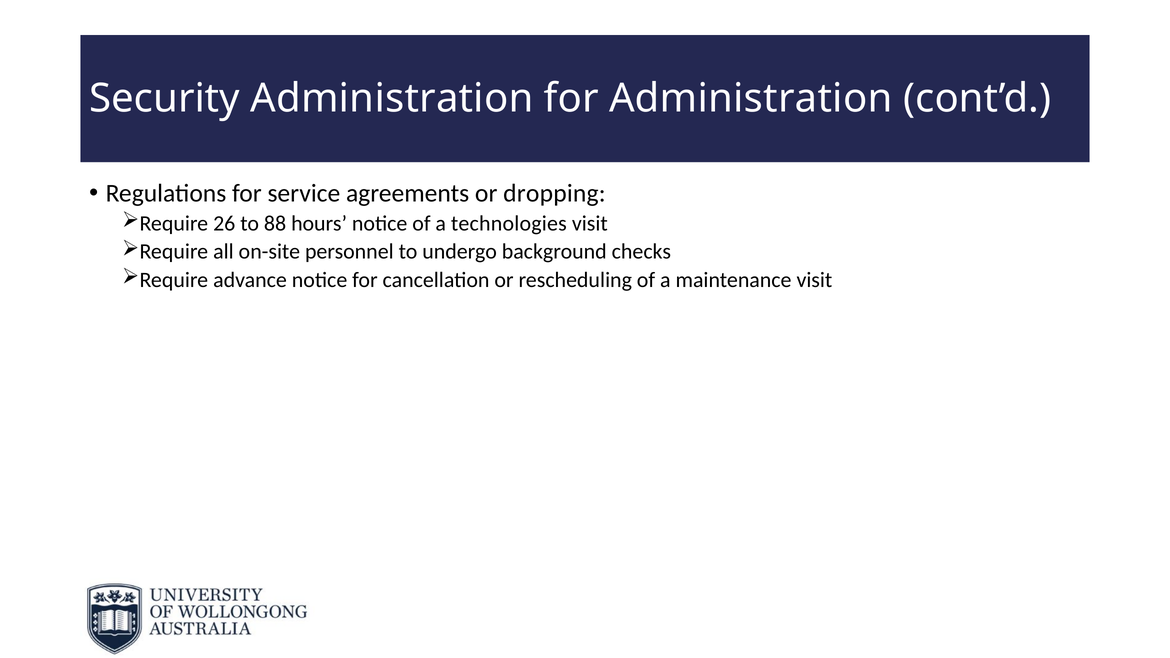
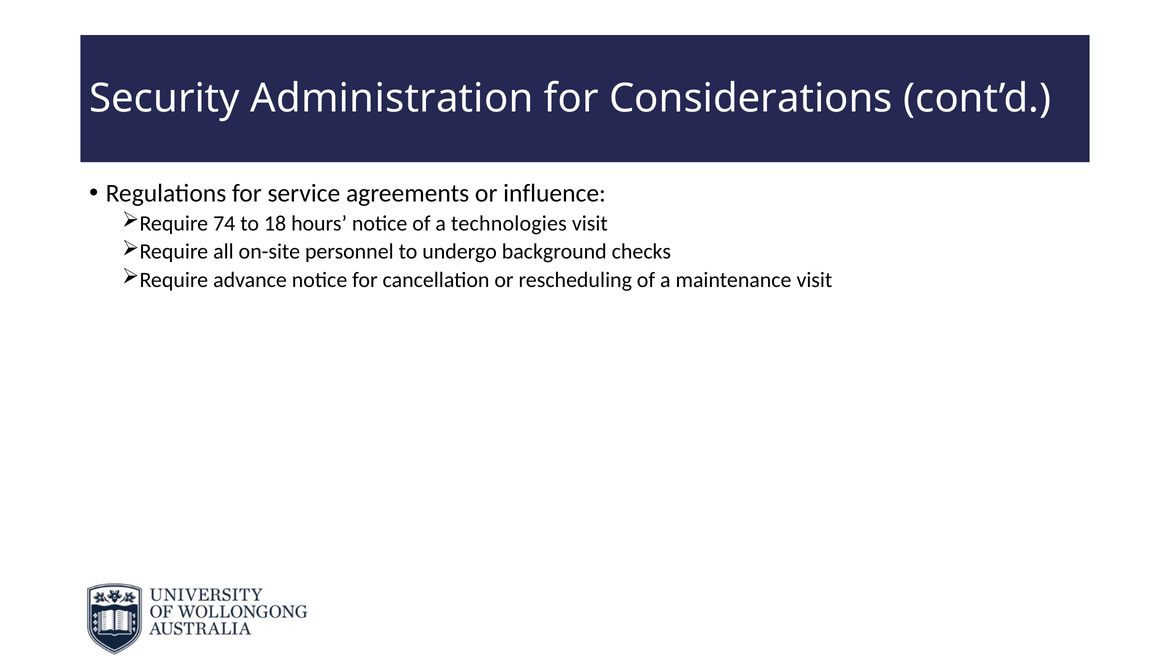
for Administration: Administration -> Considerations (751, 98)
dropping: dropping -> influence (555, 193)
26: 26 -> 74 (224, 223)
88: 88 -> 18 (275, 223)
